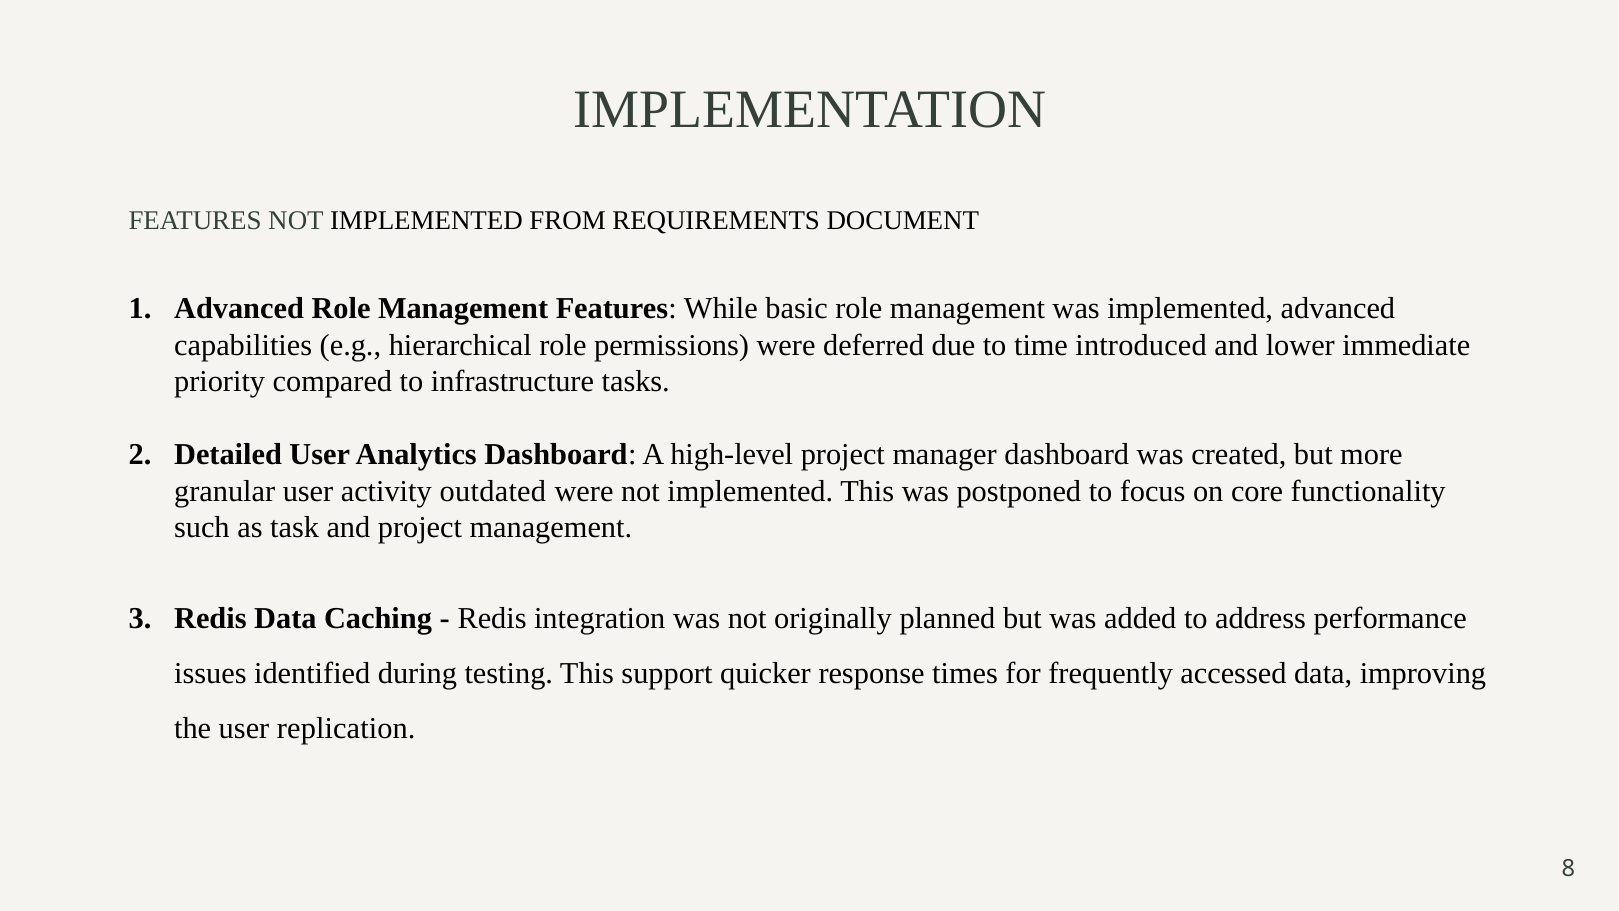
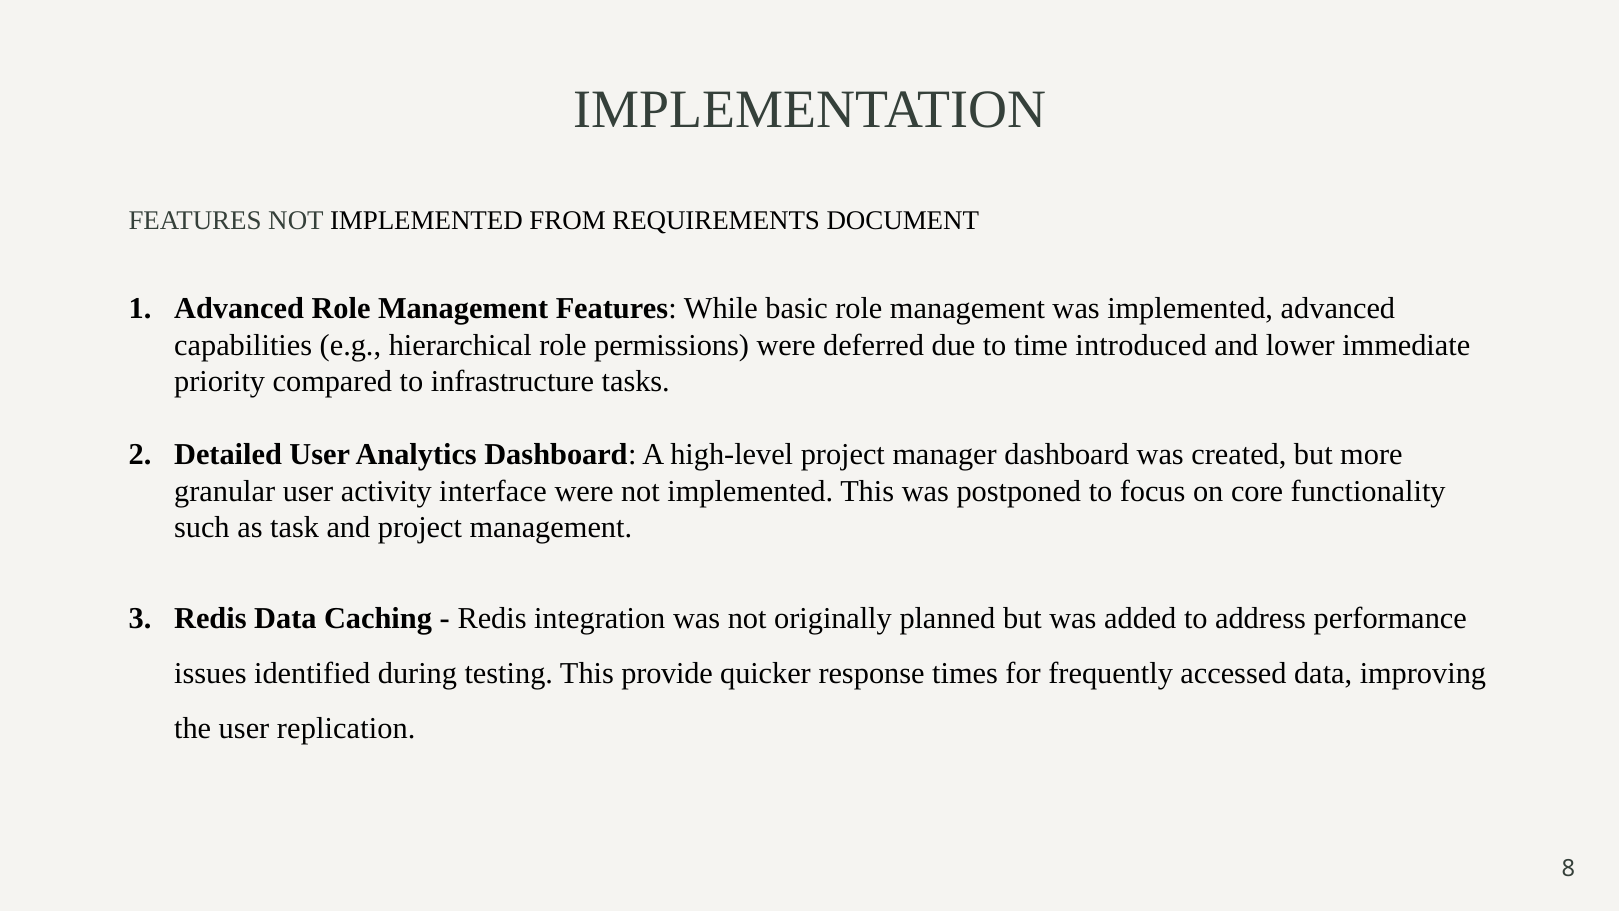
outdated: outdated -> interface (493, 491)
support: support -> provide (667, 673)
